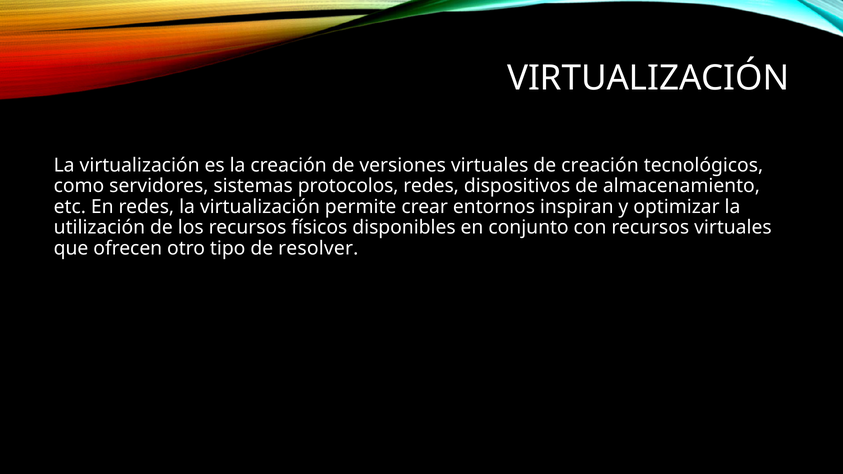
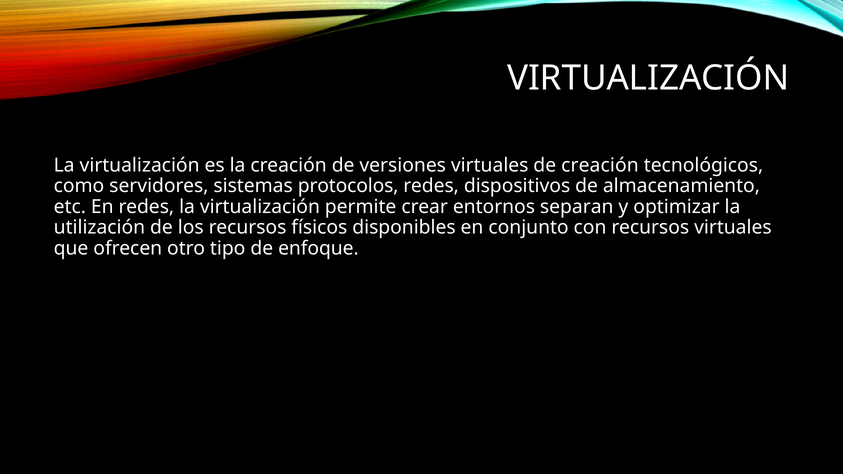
inspiran: inspiran -> separan (577, 207)
resolver: resolver -> enfoque (318, 249)
